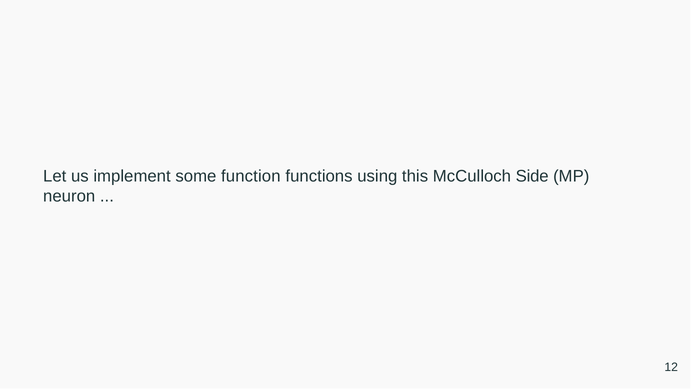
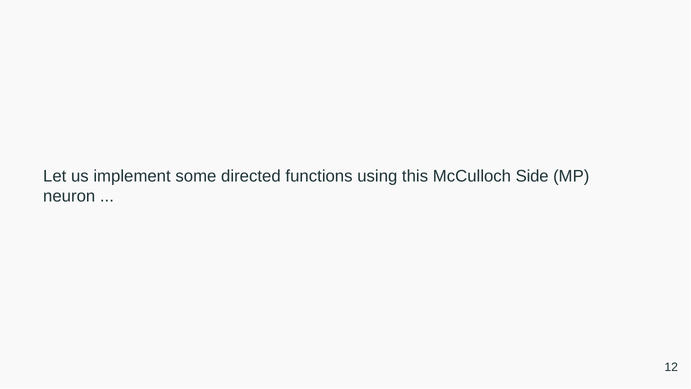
function: function -> directed (251, 176)
